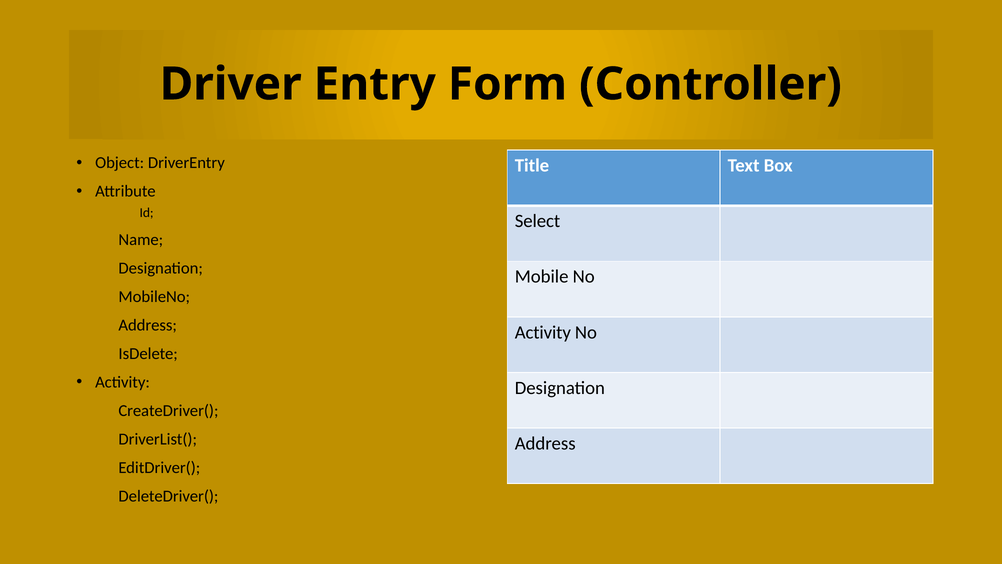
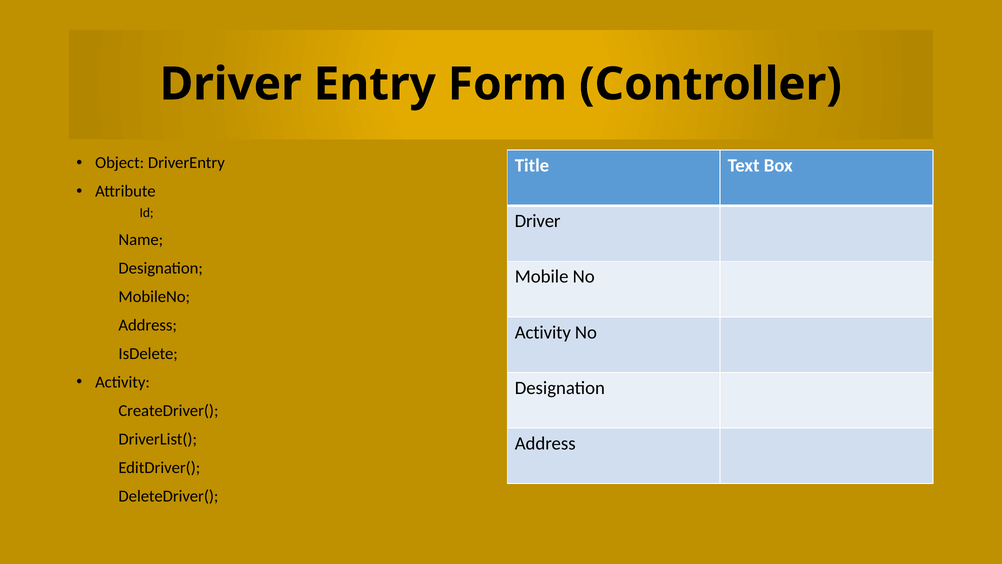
Select: Select -> Driver (538, 221)
